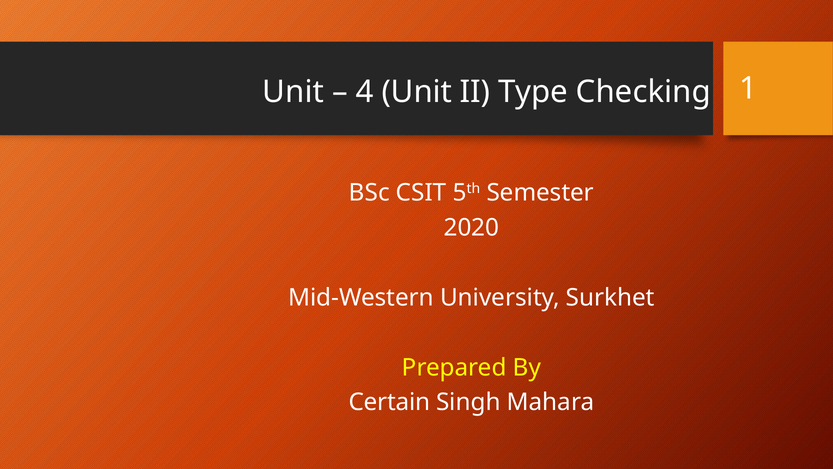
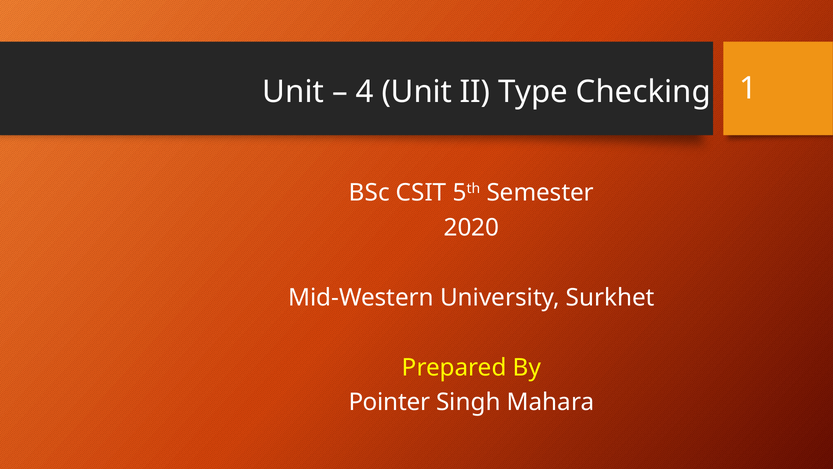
Certain: Certain -> Pointer (389, 402)
